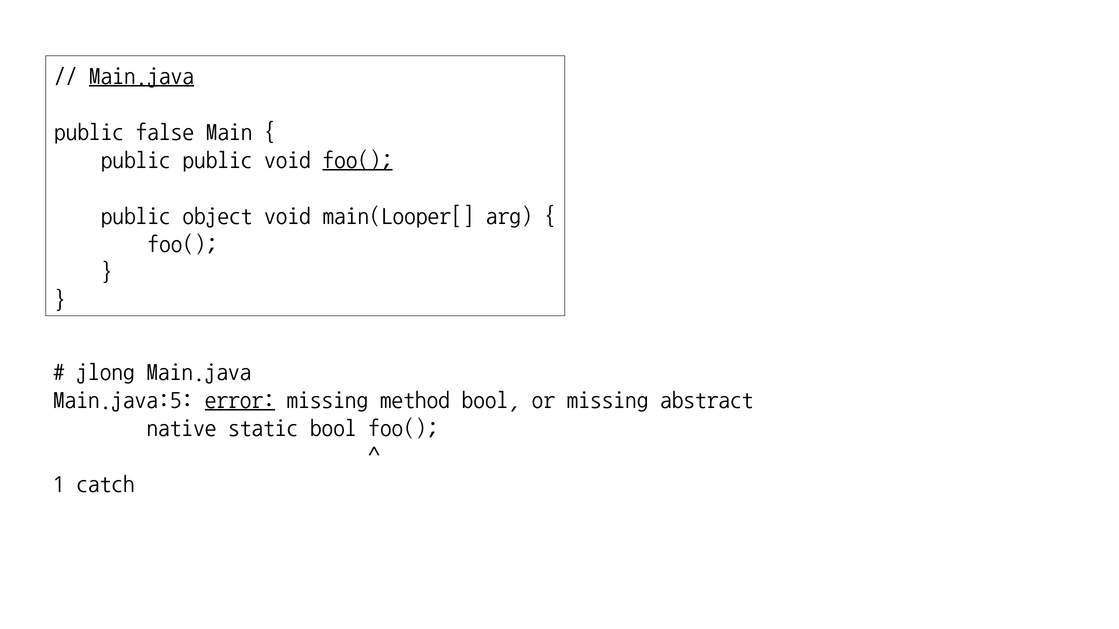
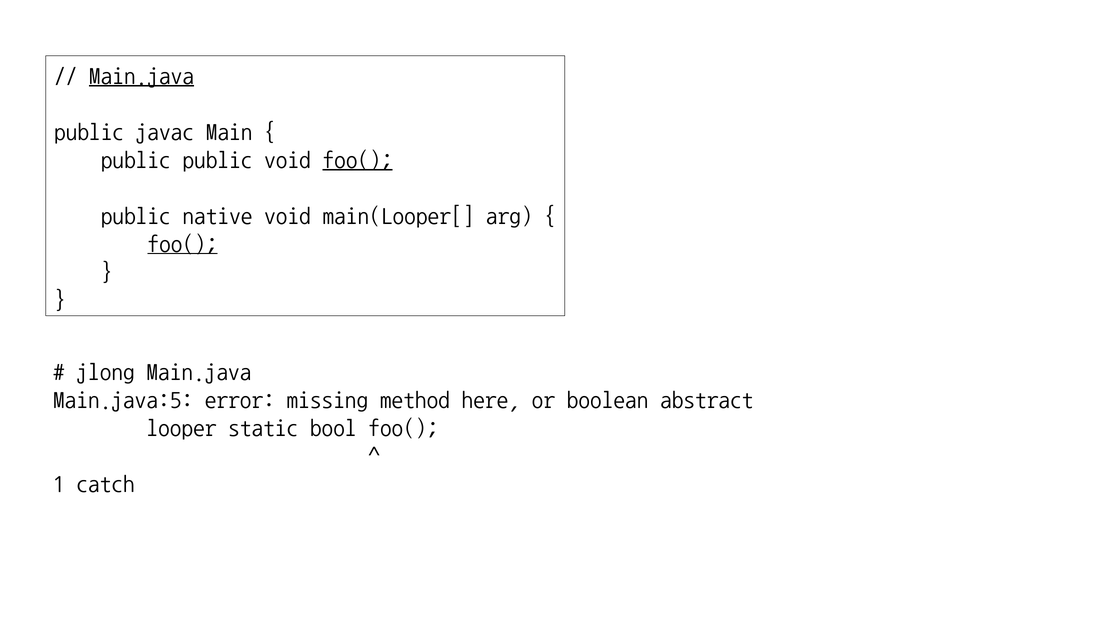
false: false -> javac (165, 132)
object: object -> native (217, 216)
foo( underline: none -> present (182, 244)
error underline: present -> none (240, 400)
method bool: bool -> here (491, 400)
or missing: missing -> boolean (608, 400)
native: native -> looper (181, 428)
